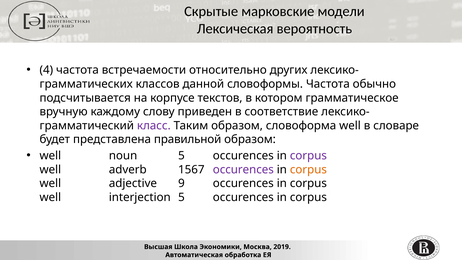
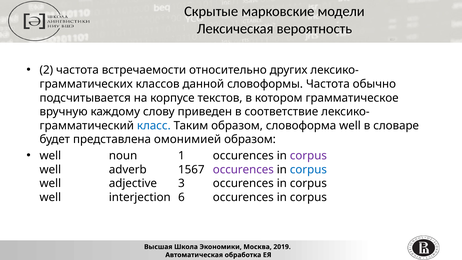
4: 4 -> 2 (46, 70)
класс colour: purple -> blue (154, 126)
правильной: правильной -> омонимией (188, 139)
noun 5: 5 -> 1 (181, 156)
corpus colour: orange -> blue (308, 169)
9: 9 -> 3 (181, 183)
interjection 5: 5 -> 6 (181, 197)
